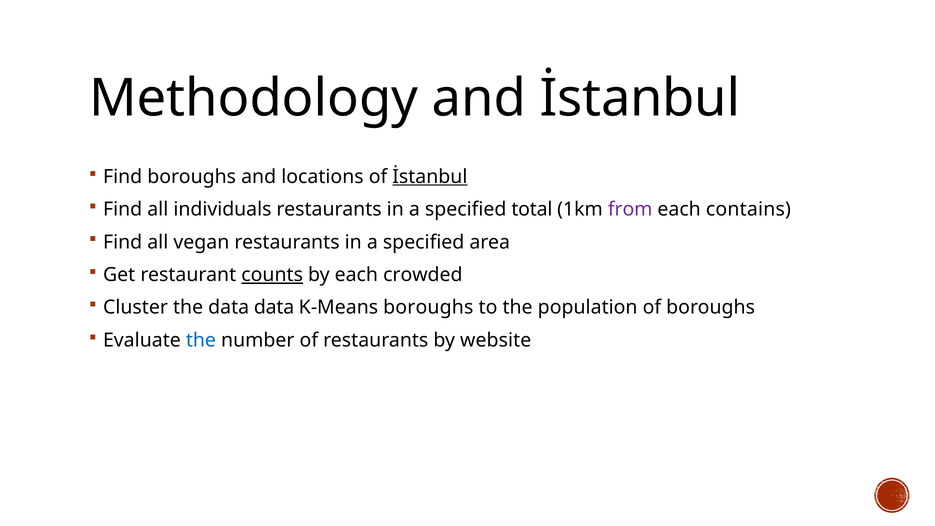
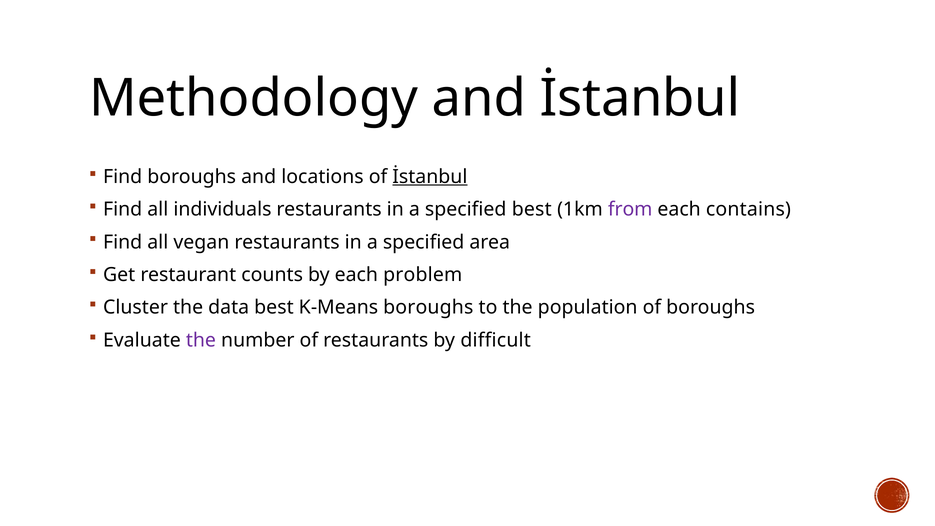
specified total: total -> best (532, 209)
counts underline: present -> none (272, 275)
crowded: crowded -> problem (423, 275)
data data: data -> best (274, 307)
the colour: blue -> purple (201, 340)
website: website -> difficult (496, 340)
